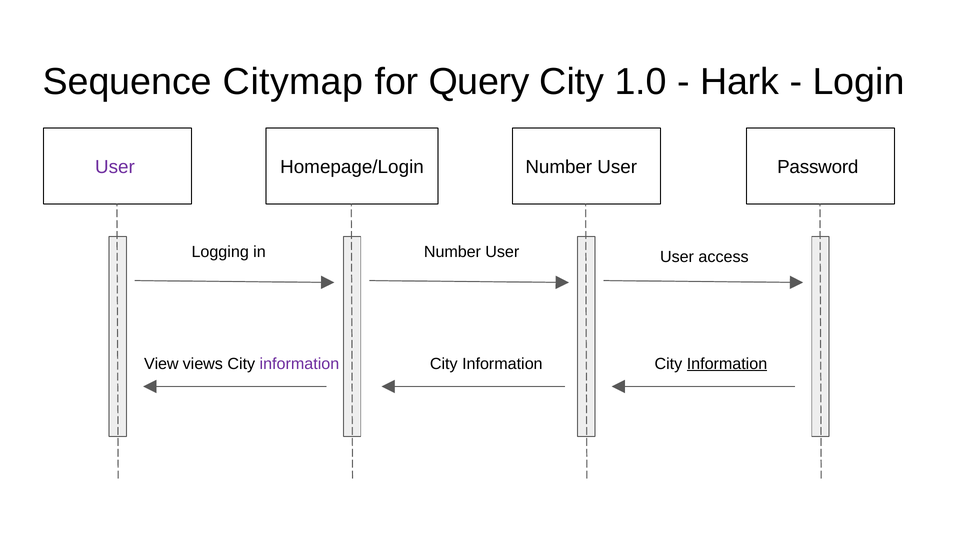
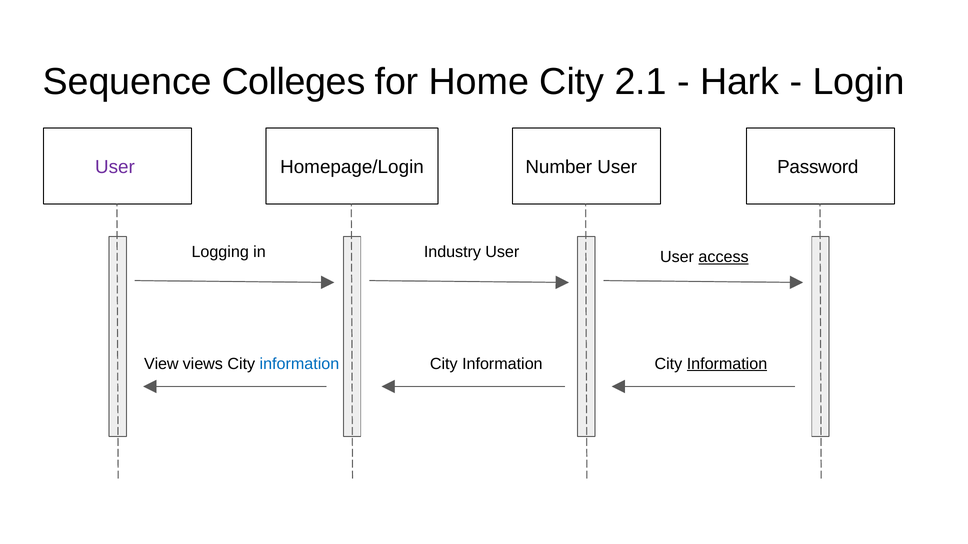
Citymap: Citymap -> Colleges (293, 82)
Query: Query -> Home (479, 82)
1.0: 1.0 -> 2.1 (641, 82)
in Number: Number -> Industry (452, 252)
access underline: none -> present (724, 257)
information colour: purple -> blue (299, 364)
